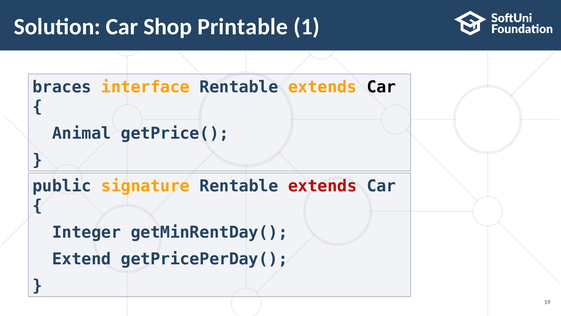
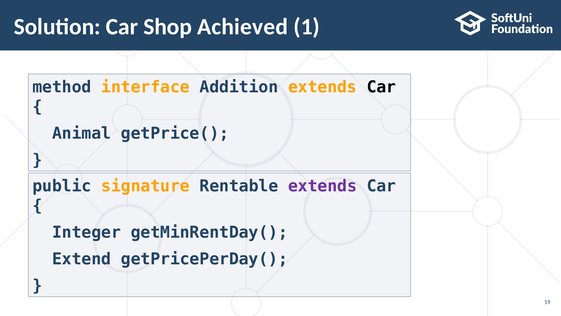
Printable: Printable -> Achieved (243, 27)
braces: braces -> method (62, 87)
interface Rentable: Rentable -> Addition (239, 87)
extends colour: red -> purple (322, 186)
